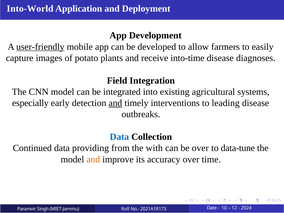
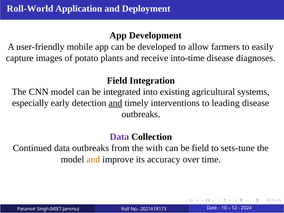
Into-World: Into-World -> Roll-World (30, 9)
user-friendly underline: present -> none (40, 47)
Data colour: blue -> purple (119, 137)
data providing: providing -> outbreaks (91, 148)
be over: over -> field (200, 148)
data-tune: data-tune -> sets-tune (238, 148)
